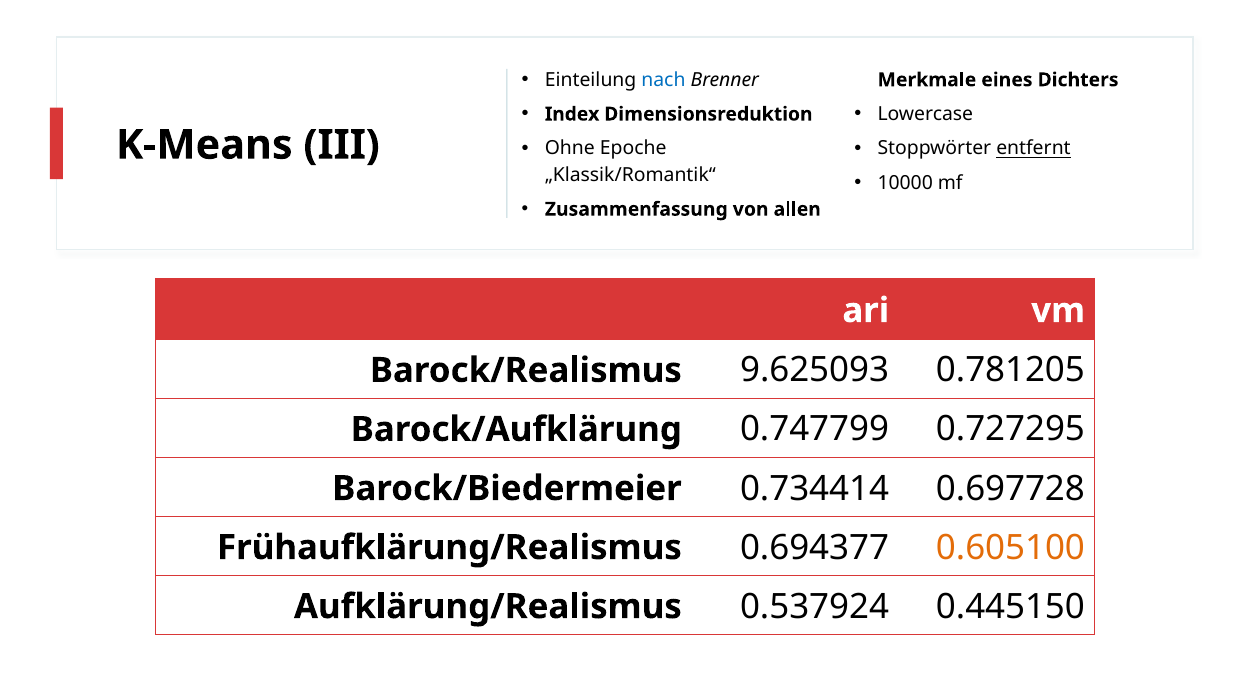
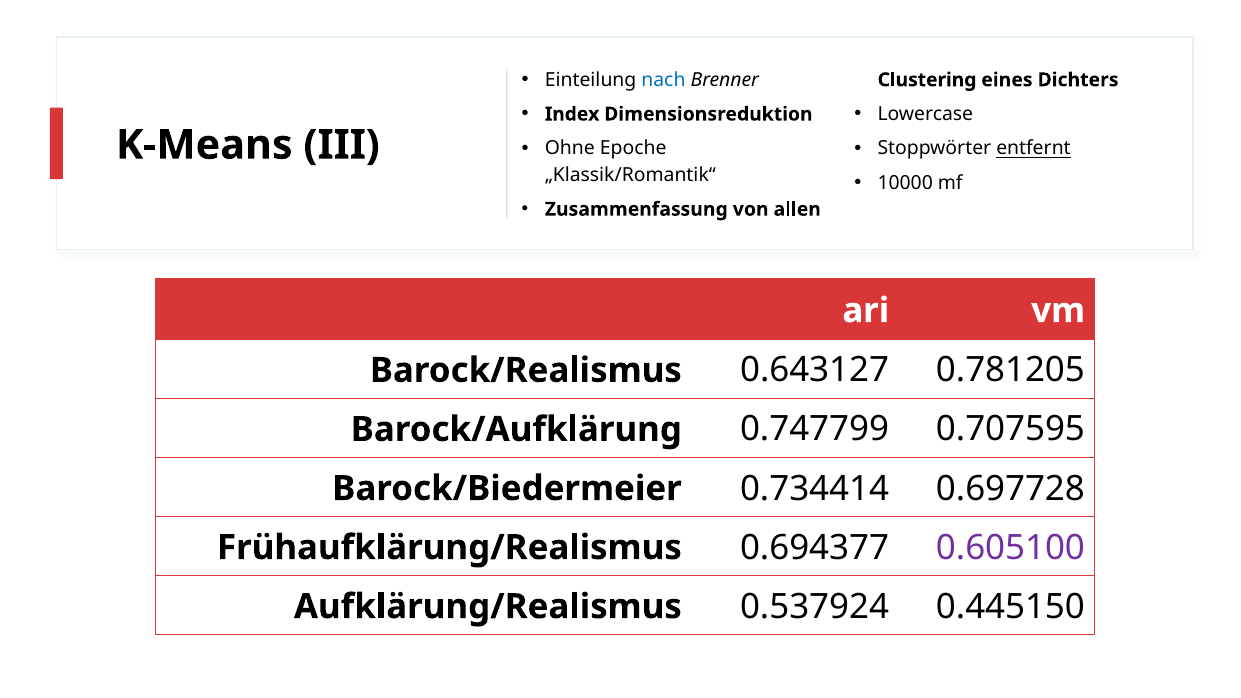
Merkmale: Merkmale -> Clustering (927, 80)
9.625093: 9.625093 -> 0.643127 (815, 370)
0.727295: 0.727295 -> 0.707595 (1010, 429)
0.605100 colour: orange -> purple (1010, 548)
